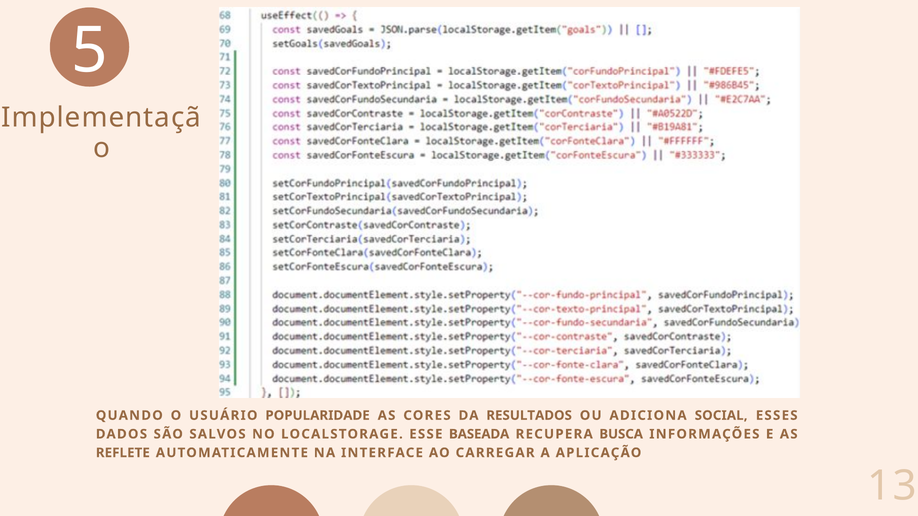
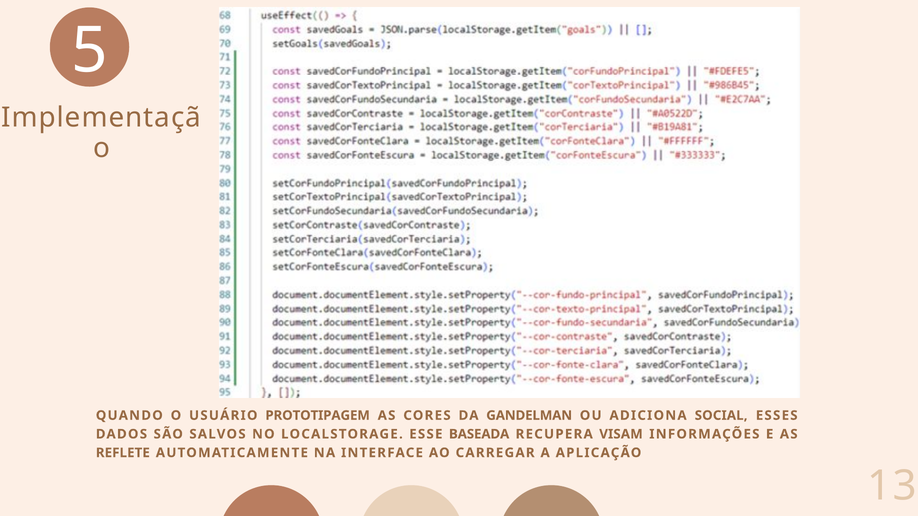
POPULARIDADE: POPULARIDADE -> PROTOTIPAGEM (318, 416)
RESULTADOS: RESULTADOS -> GANDELMAN (529, 416)
BUSCA: BUSCA -> VISAM (621, 434)
